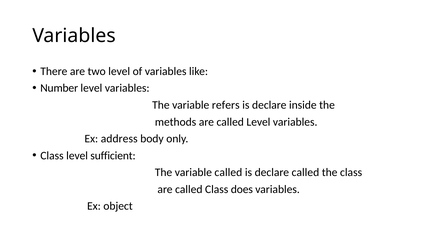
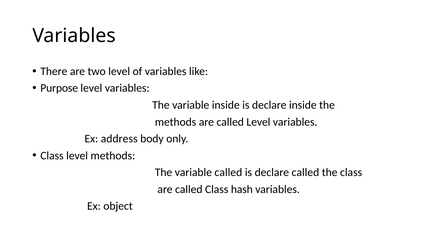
Number: Number -> Purpose (59, 88)
variable refers: refers -> inside (226, 105)
level sufficient: sufficient -> methods (113, 156)
does: does -> hash (242, 189)
